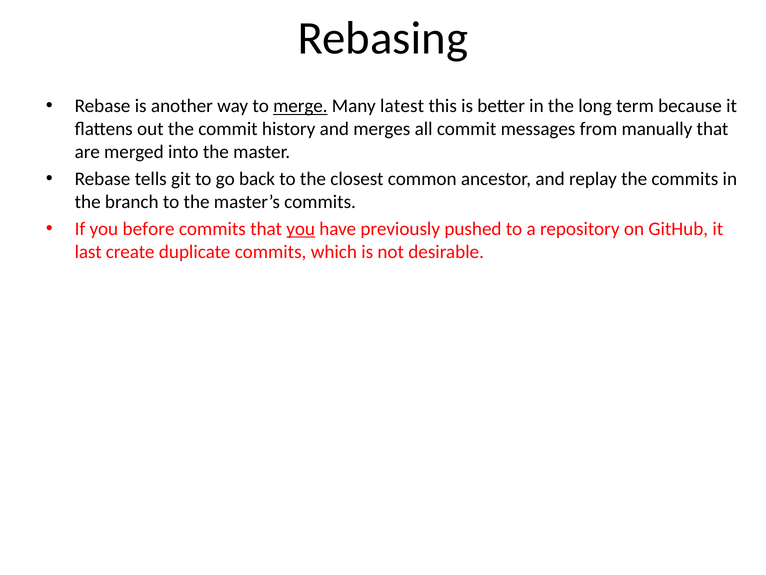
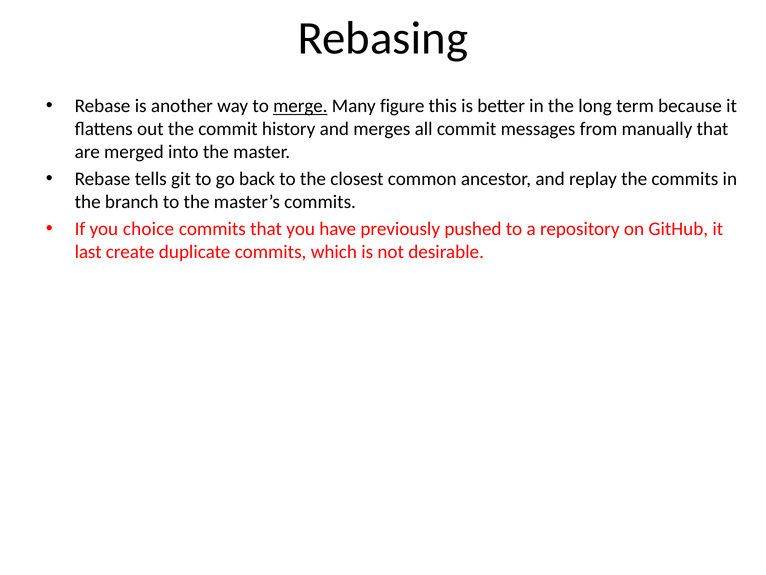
latest: latest -> figure (402, 106)
before: before -> choice (148, 229)
you underline: present -> none (301, 229)
